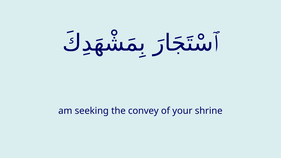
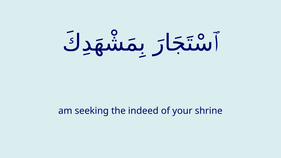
convey: convey -> indeed (143, 111)
